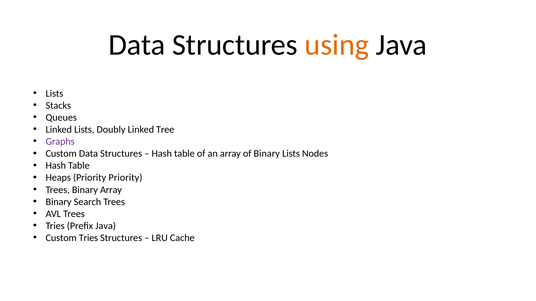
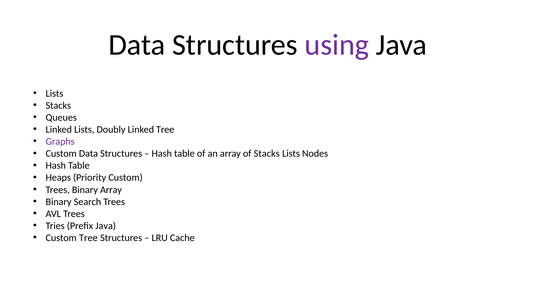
using colour: orange -> purple (337, 45)
of Binary: Binary -> Stacks (267, 154)
Priority Priority: Priority -> Custom (126, 178)
Custom Tries: Tries -> Tree (88, 238)
